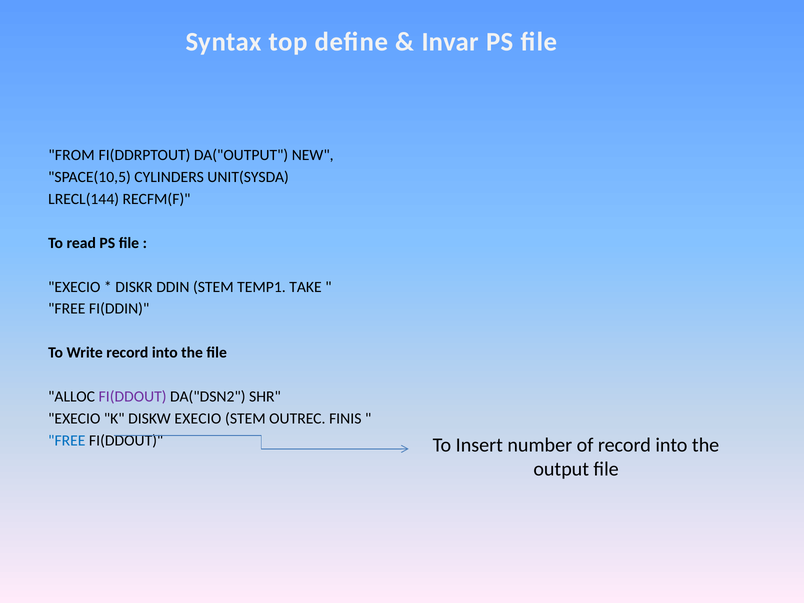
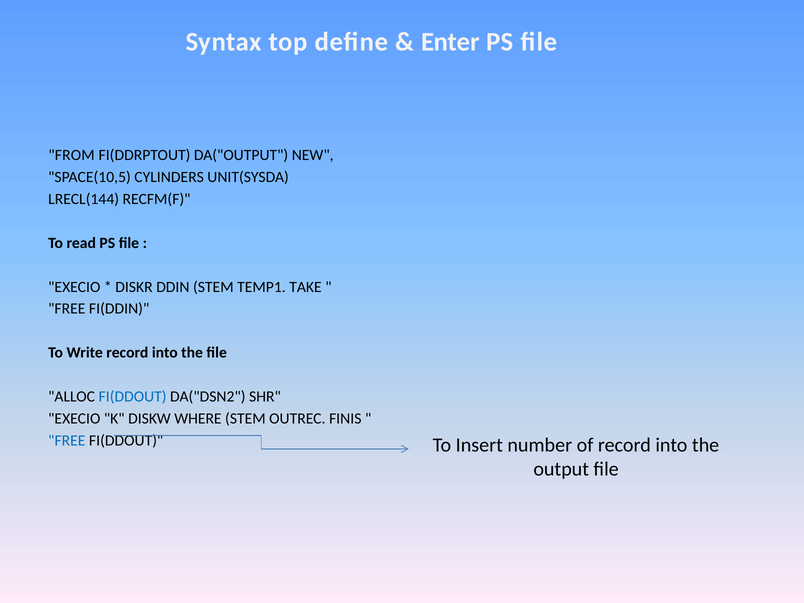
Invar: Invar -> Enter (450, 42)
FI(DDOUT colour: purple -> blue (133, 397)
DISKW EXECIO: EXECIO -> WHERE (198, 418)
